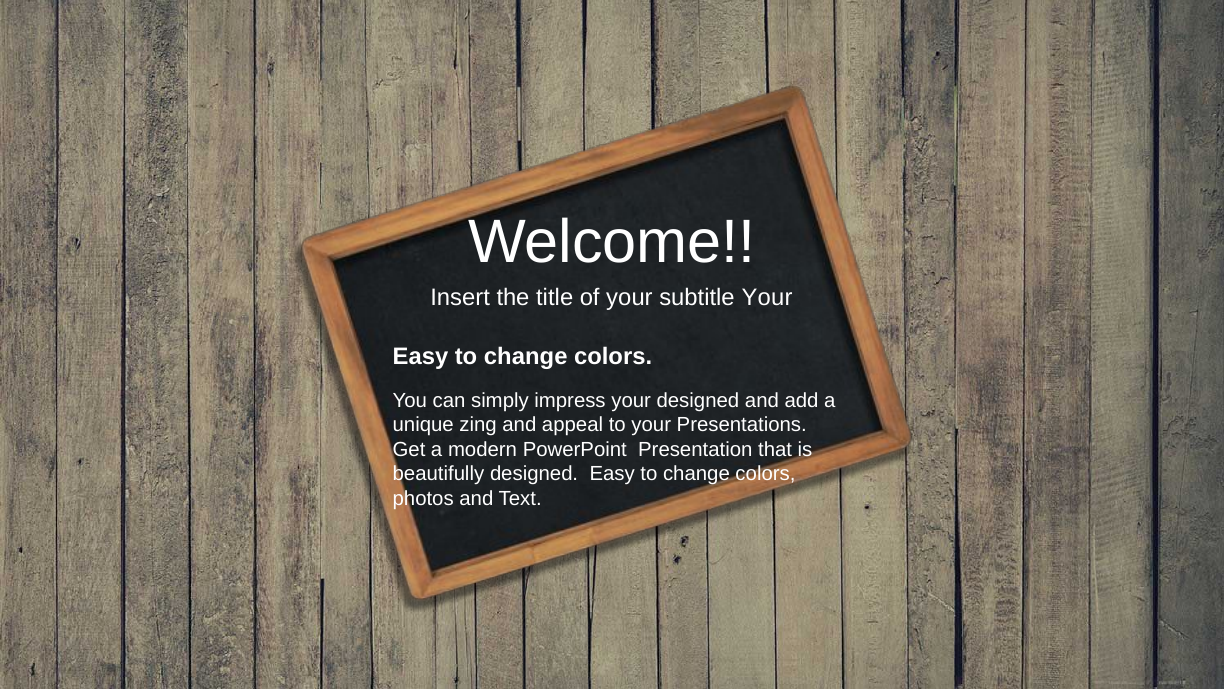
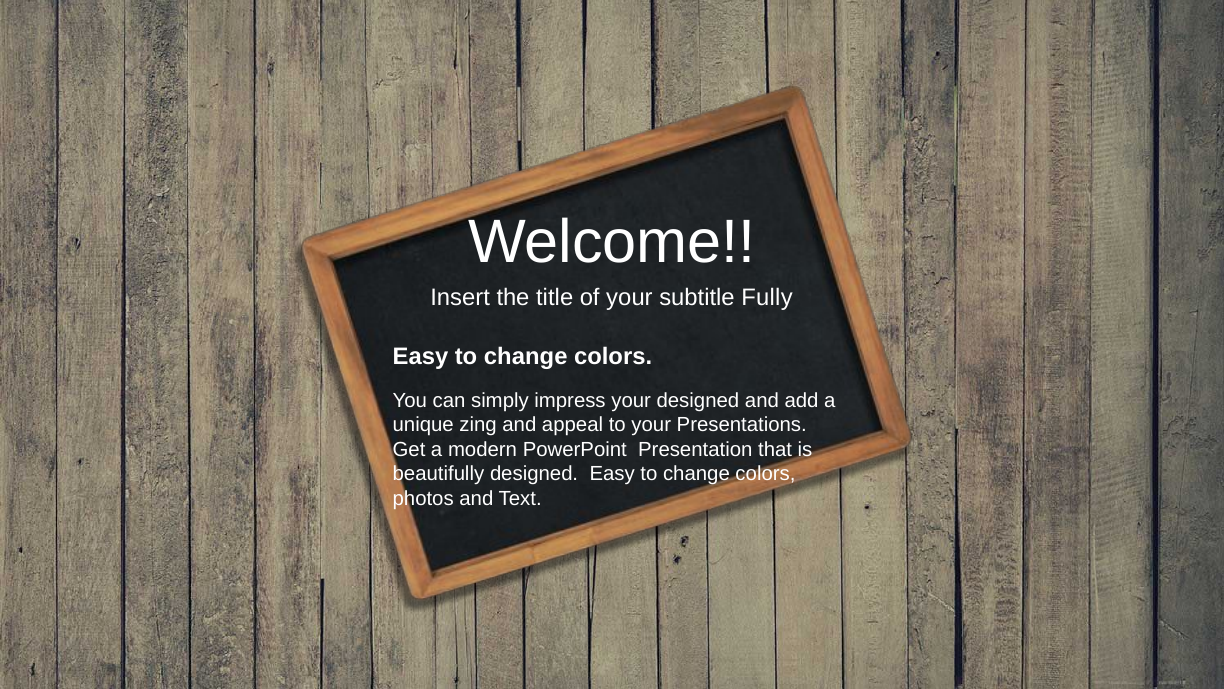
subtitle Your: Your -> Fully (767, 298)
